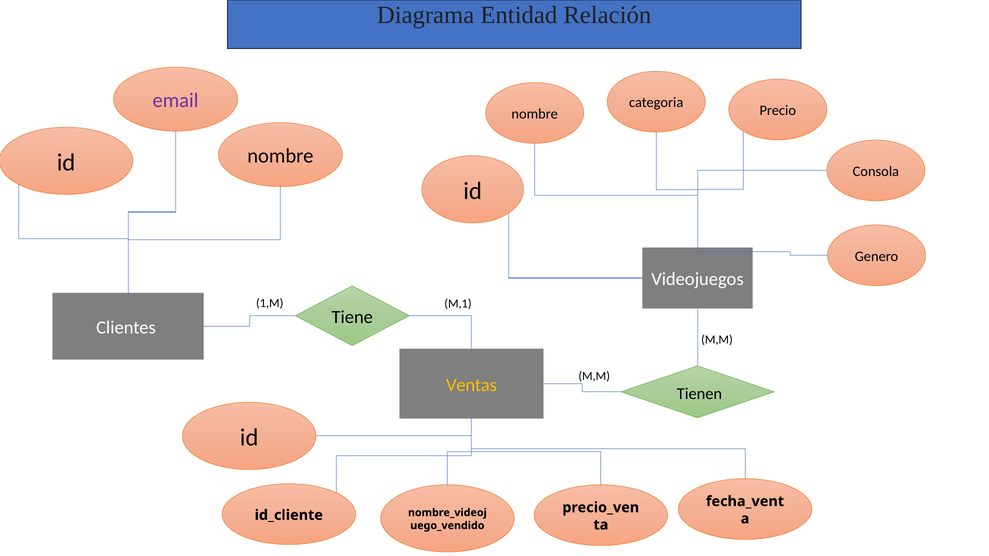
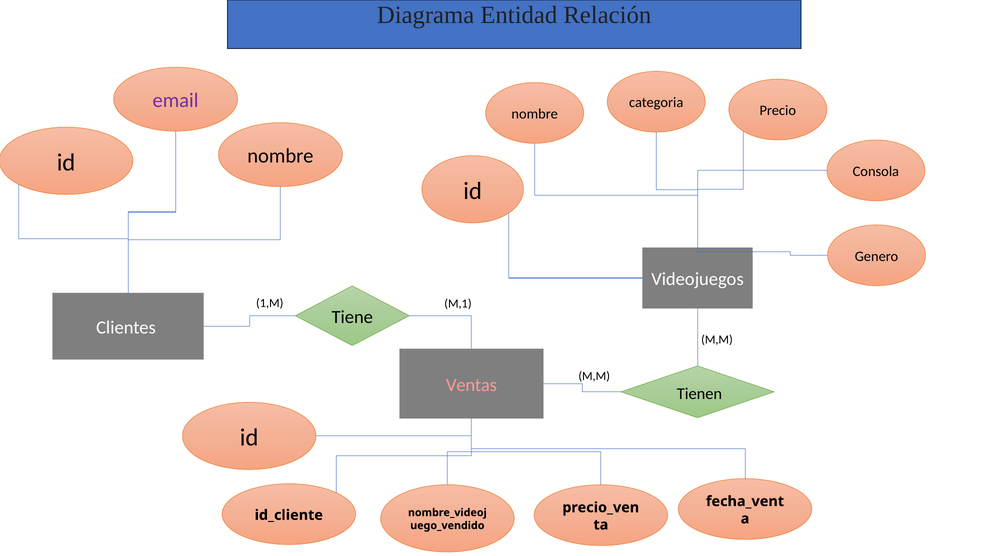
Ventas colour: yellow -> pink (472, 385)
